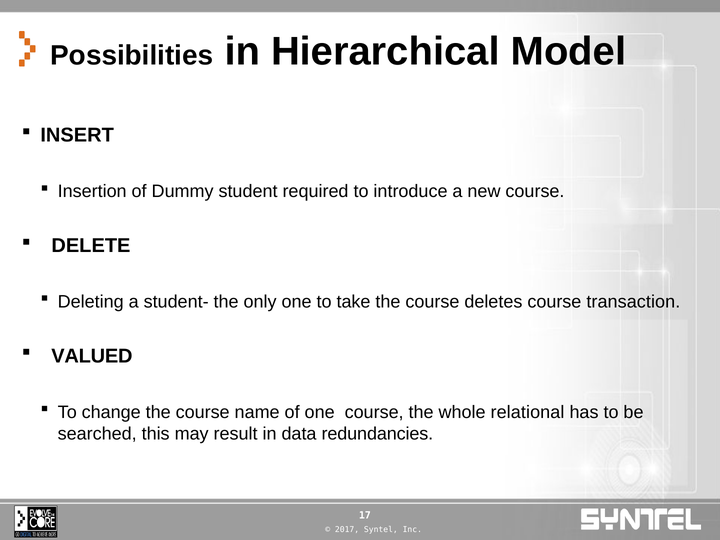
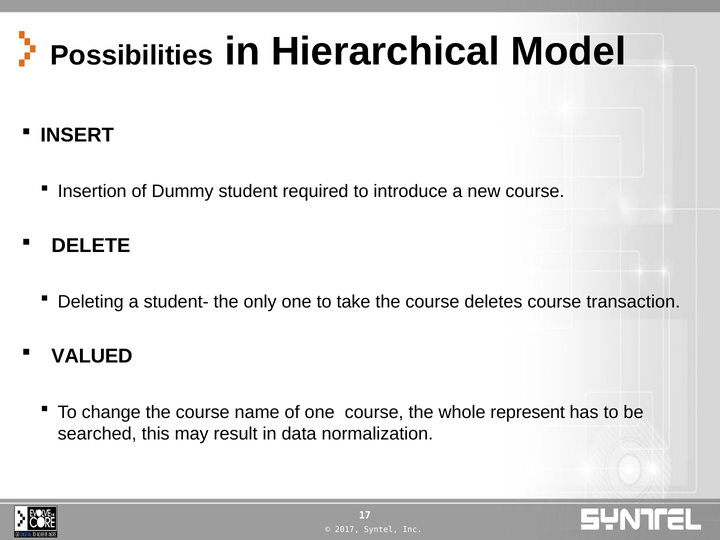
relational: relational -> represent (528, 412)
redundancies: redundancies -> normalization (377, 434)
